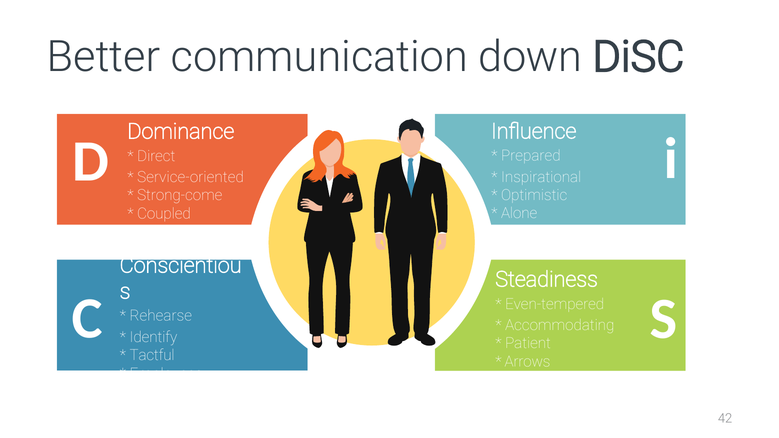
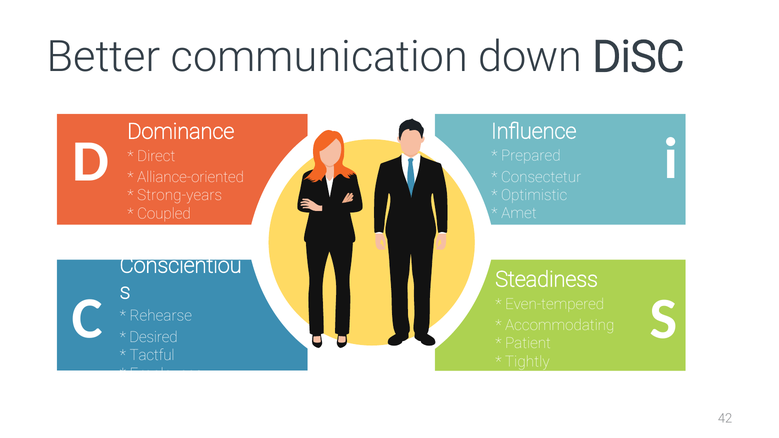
Inspirational: Inspirational -> Consectetur (541, 177)
Service-oriented: Service-oriented -> Alliance-oriented (191, 177)
Strong-come: Strong-come -> Strong-years (180, 196)
Alone: Alone -> Amet (519, 214)
Identify: Identify -> Desired (153, 337)
Arrows: Arrows -> Tightly (527, 362)
